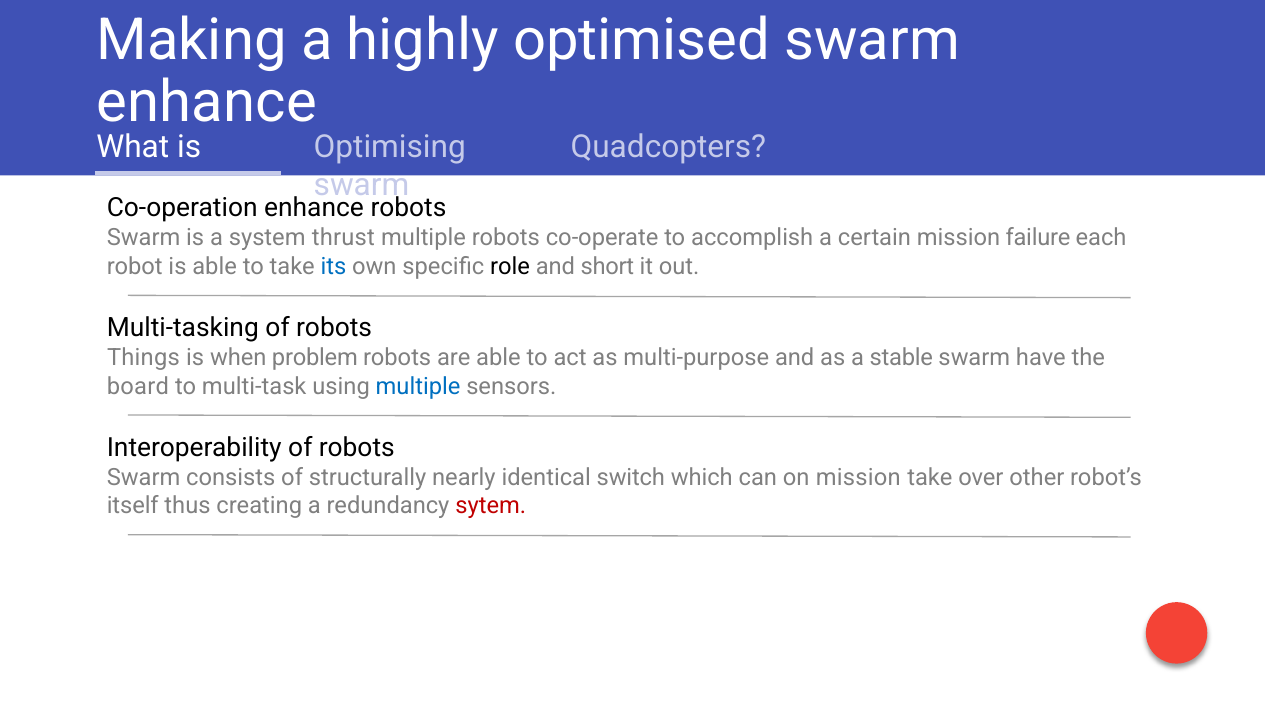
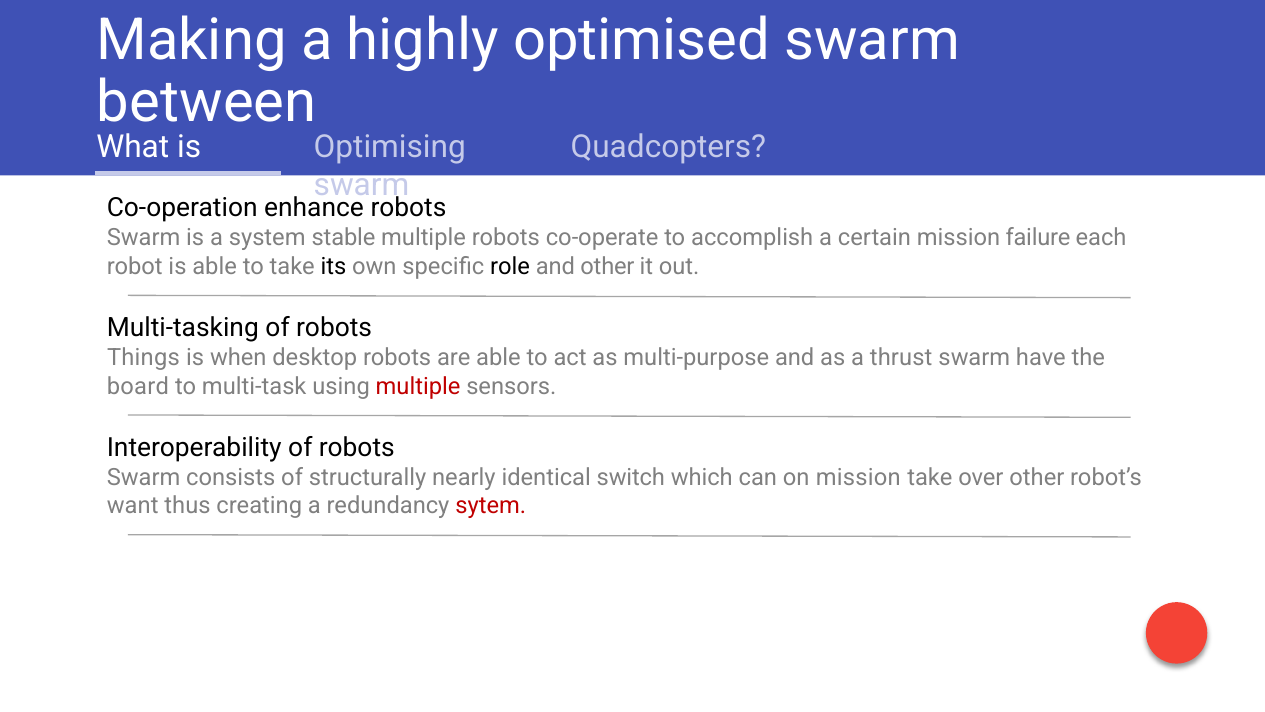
enhance: enhance -> between (207, 103)
thrust: thrust -> stable (343, 238)
its colour: blue -> black (333, 266)
and short: short -> other (607, 266)
problem: problem -> desktop (315, 358)
stable: stable -> thrust (901, 358)
multiple colour: blue -> red (418, 386)
itself: itself -> want (133, 506)
